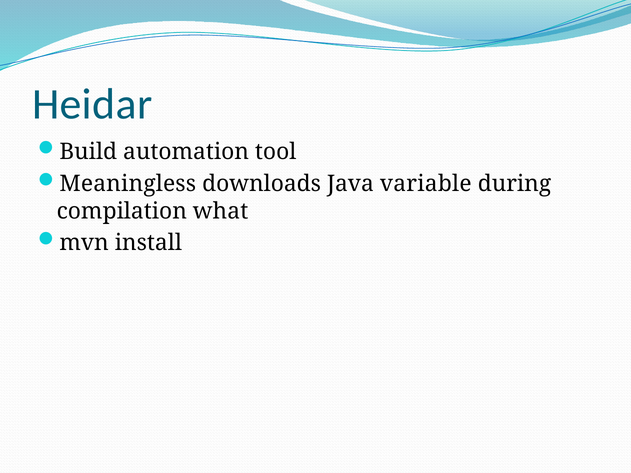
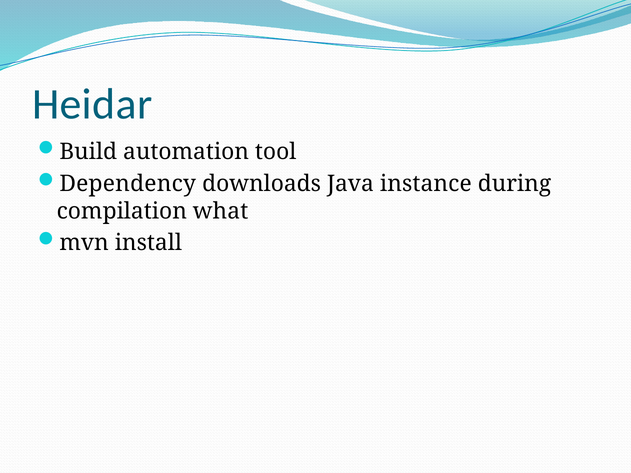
Meaningless: Meaningless -> Dependency (128, 184)
variable: variable -> instance (426, 184)
